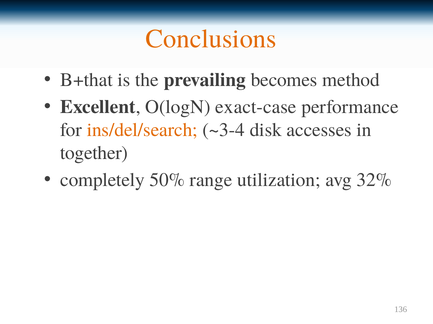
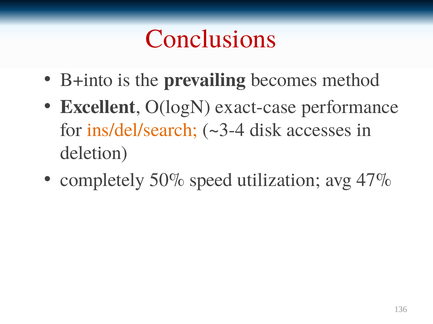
Conclusions colour: orange -> red (211, 39)
B+that: B+that -> B+into (87, 80)
together: together -> deletion (94, 153)
range: range -> speed (211, 180)
32%: 32% -> 47% (374, 180)
